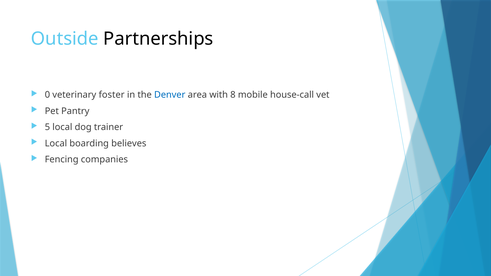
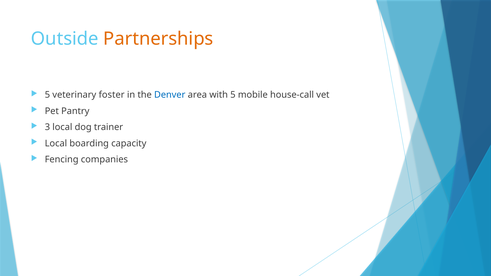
Partnerships colour: black -> orange (158, 39)
0: 0 -> 5 (47, 95)
with 8: 8 -> 5 (233, 95)
5: 5 -> 3 (47, 127)
believes: believes -> capacity (129, 144)
